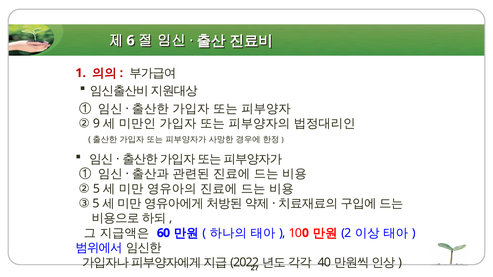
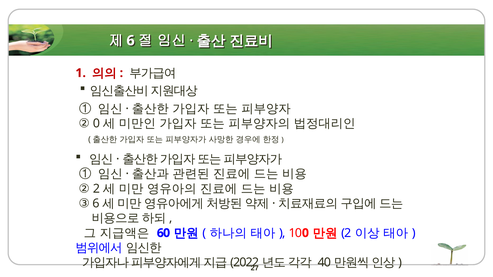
② 9: 9 -> 0 (96, 124)
② 5: 5 -> 2 (96, 189)
③ 5: 5 -> 6 (96, 204)
